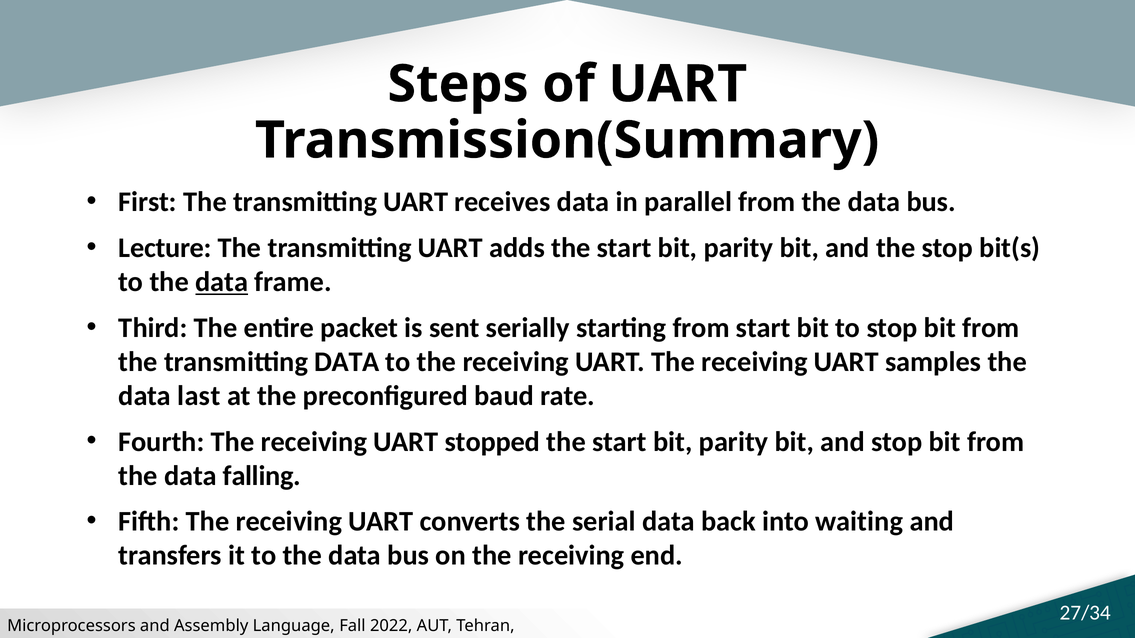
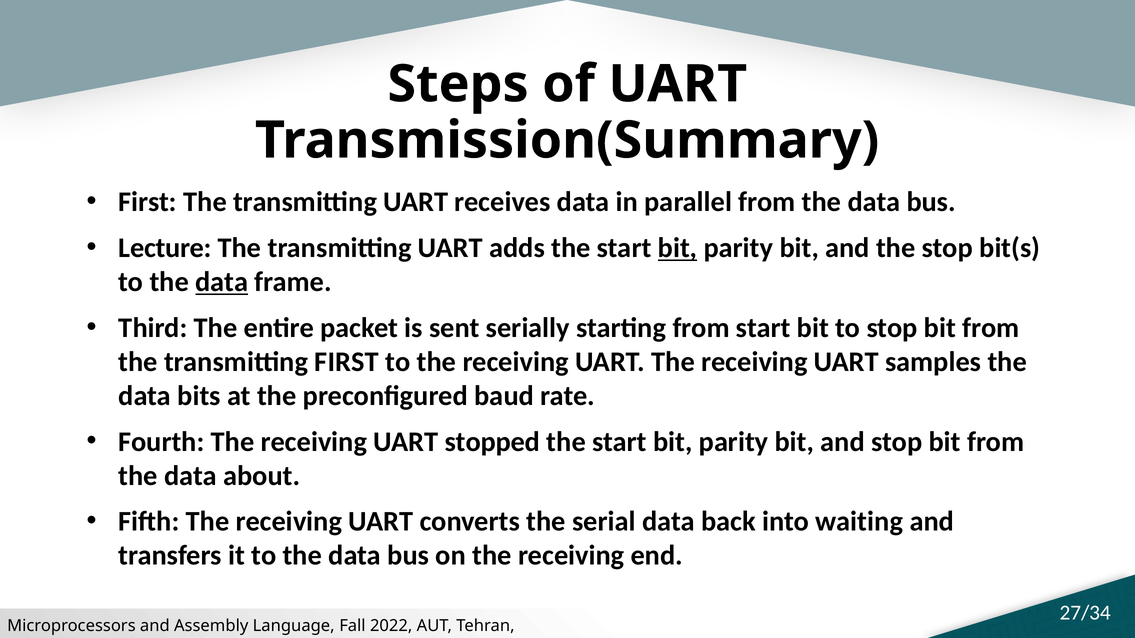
bit underline: none -> present (677, 248)
transmitting DATA: DATA -> FIRST (347, 362)
last: last -> bits (199, 396)
falling: falling -> about (262, 476)
